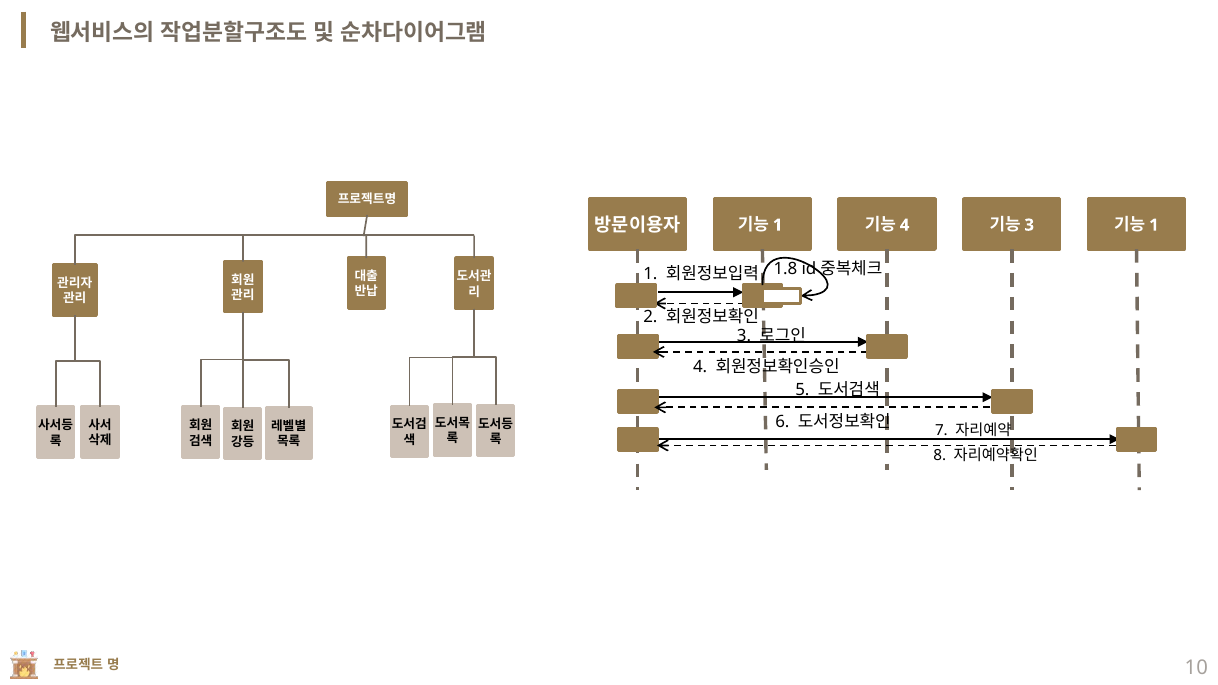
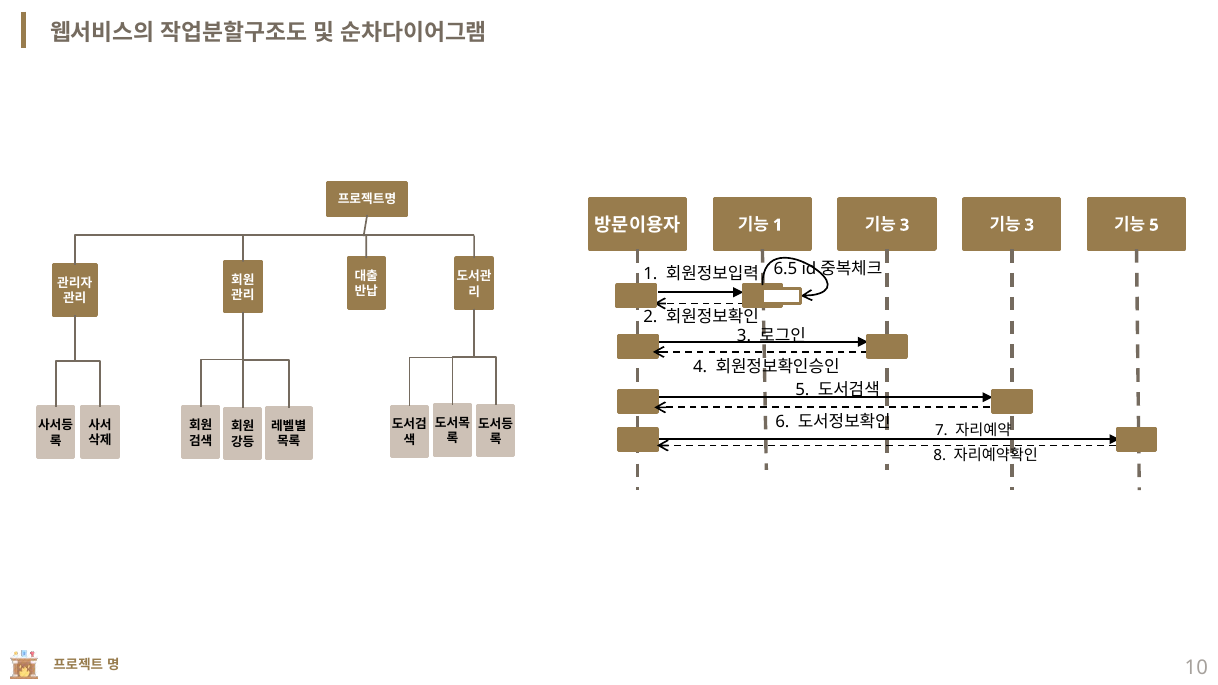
4: 4 -> 3 (905, 225)
1: 1 -> 5 (1154, 225)
1.8: 1.8 -> 6.5 (785, 269)
